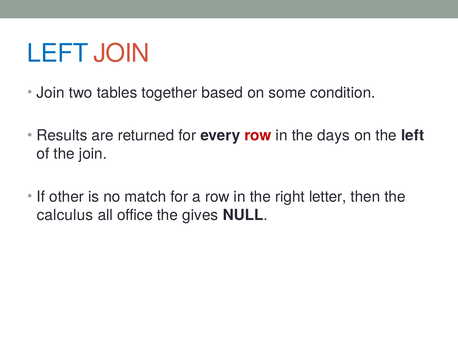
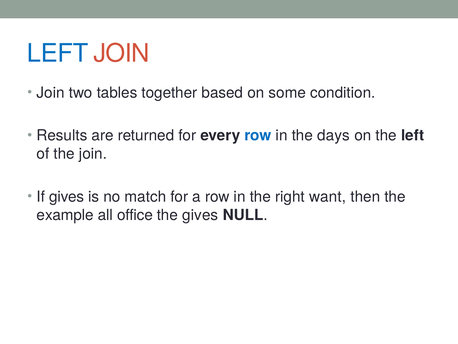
row colour: red -> blue (258, 135)
If other: other -> gives (67, 196)
letter: letter -> want (328, 196)
calculus: calculus -> example (65, 215)
